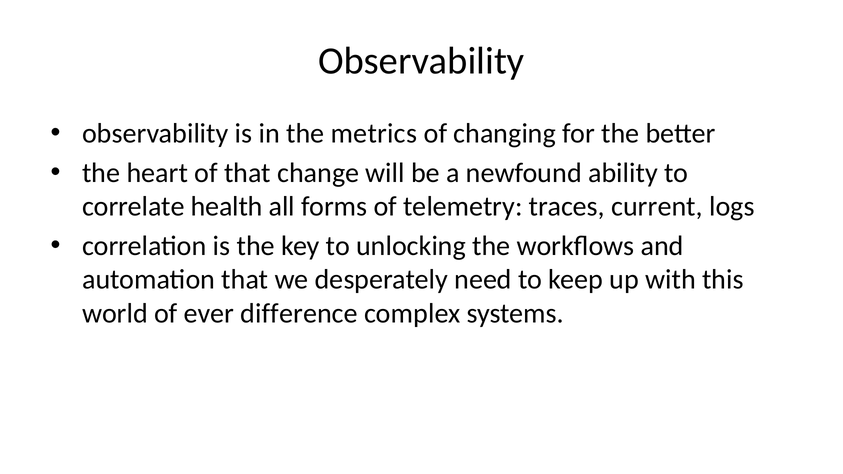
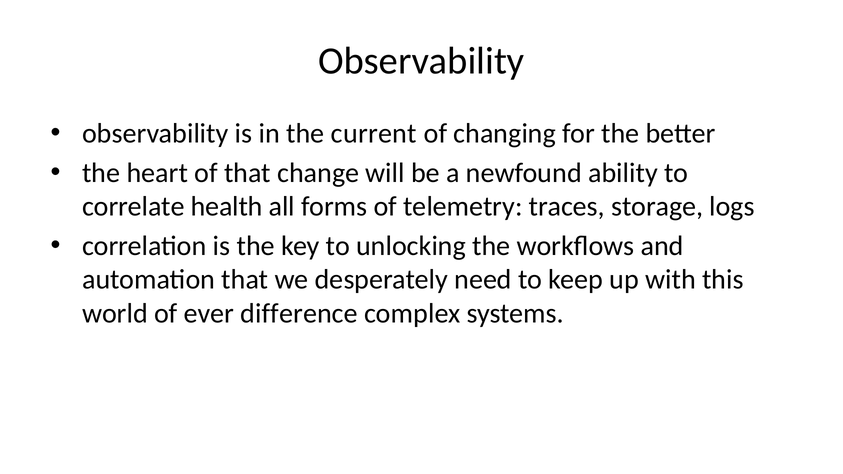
metrics: metrics -> current (374, 134)
current: current -> storage (657, 207)
